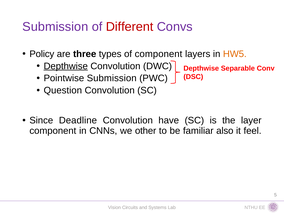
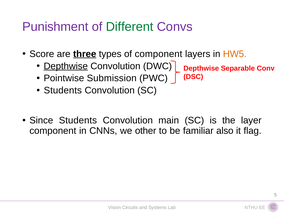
Submission: Submission -> Punishment (55, 27)
Different colour: red -> green (130, 27)
Policy: Policy -> Score (42, 54)
three underline: none -> present (85, 54)
Question: Question -> Students (63, 90)
Since Deadline: Deadline -> Students (78, 120)
have: have -> main (169, 120)
feel: feel -> flag (253, 131)
